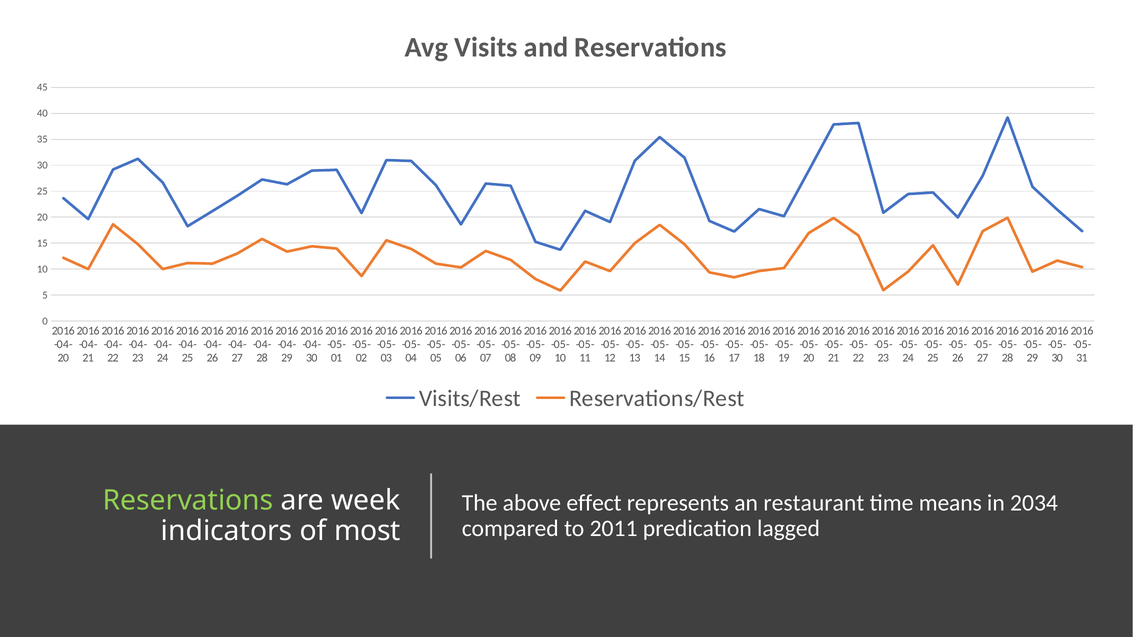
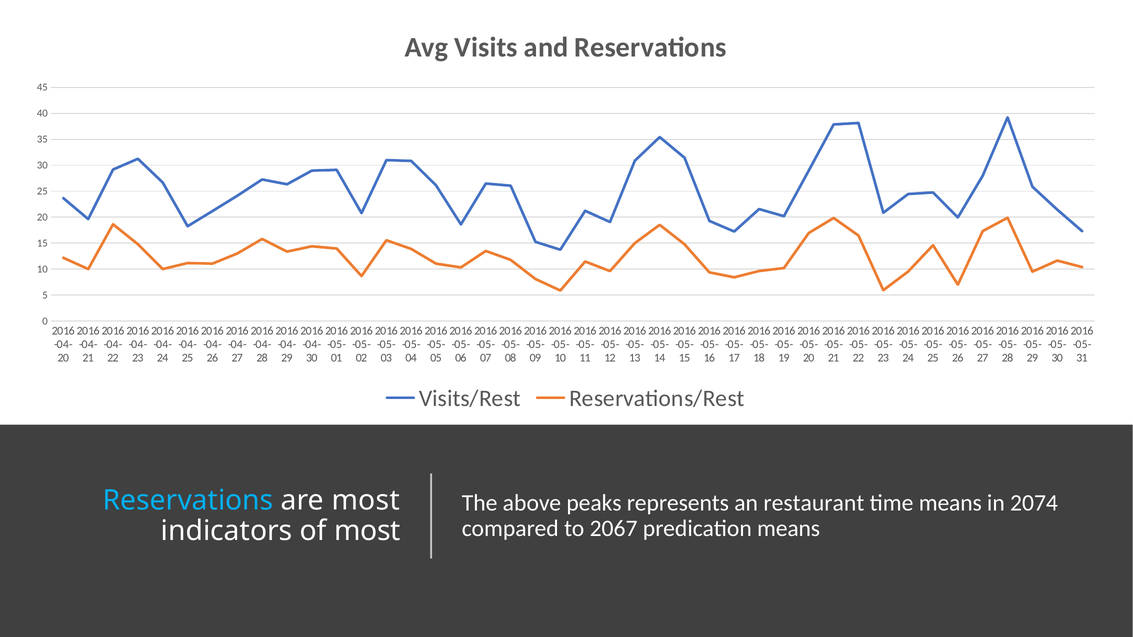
Reservations colour: light green -> light blue (188, 501)
are week: week -> most (366, 501)
effect: effect -> peaks (594, 503)
2034: 2034 -> 2074 (1034, 503)
2011: 2011 -> 2067 (614, 529)
predication lagged: lagged -> means (789, 529)
